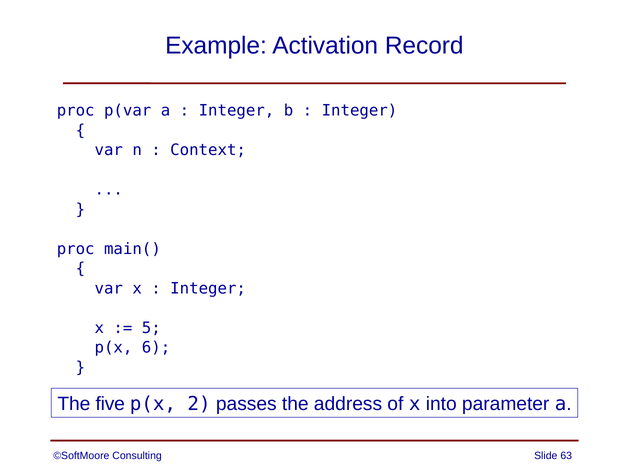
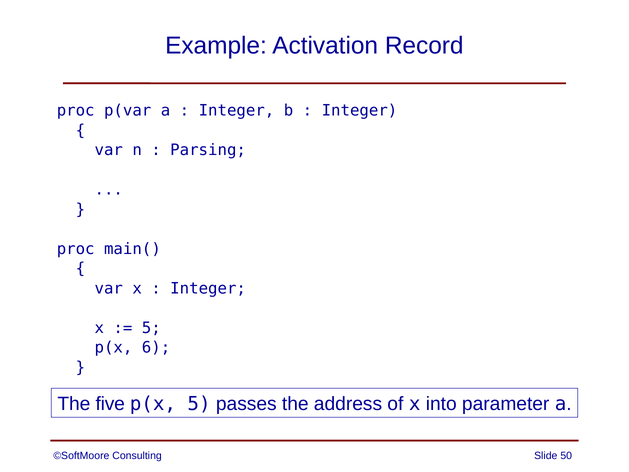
Context: Context -> Parsing (208, 150)
p(x 2: 2 -> 5 (199, 404)
63: 63 -> 50 (566, 456)
